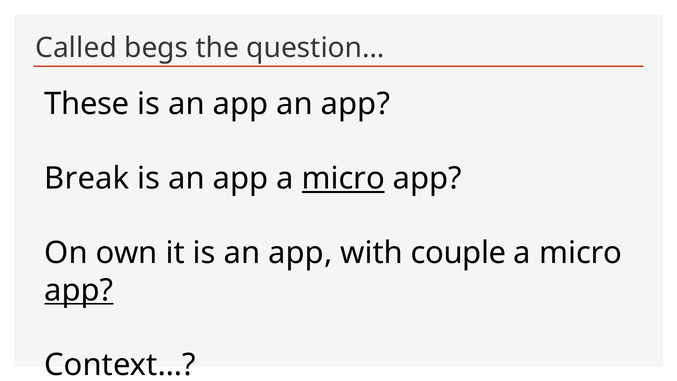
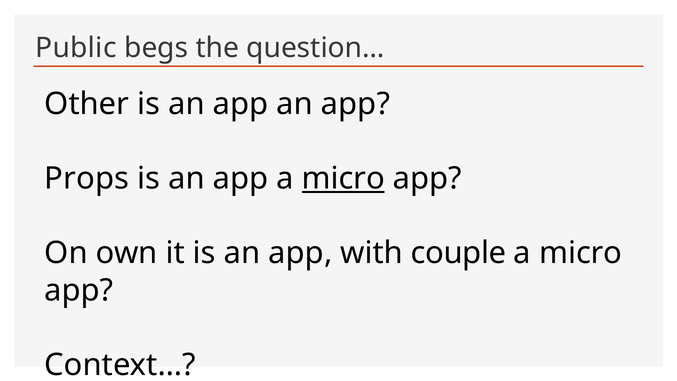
Called: Called -> Public (76, 48)
These: These -> Other (87, 104)
Break: Break -> Props (87, 179)
app underline: present -> none (79, 290)
